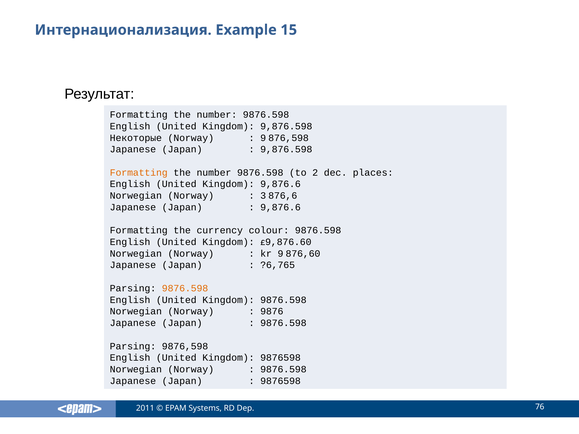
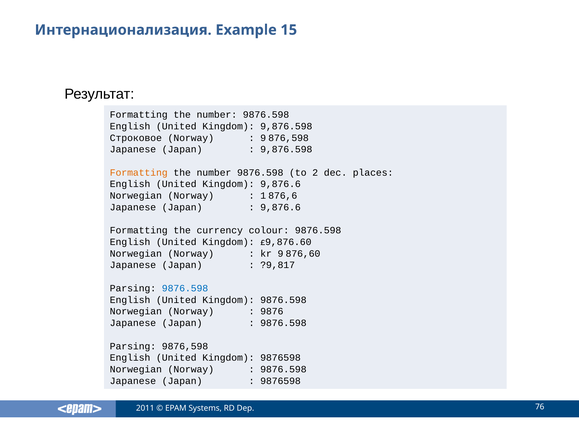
Некоторые: Некоторые -> Строковое (136, 138)
3: 3 -> 1 (263, 196)
?6,765: ?6,765 -> ?9,817 (278, 265)
9876.598 colour: orange -> blue (185, 288)
